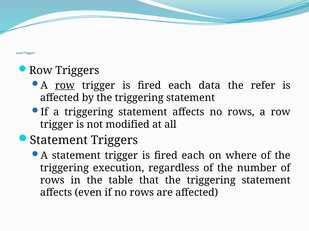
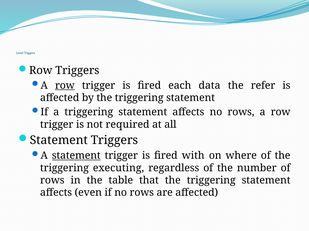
modified: modified -> required (127, 125)
statement underline: none -> present (76, 156)
each: each -> with (193, 156)
execution: execution -> executing (119, 168)
